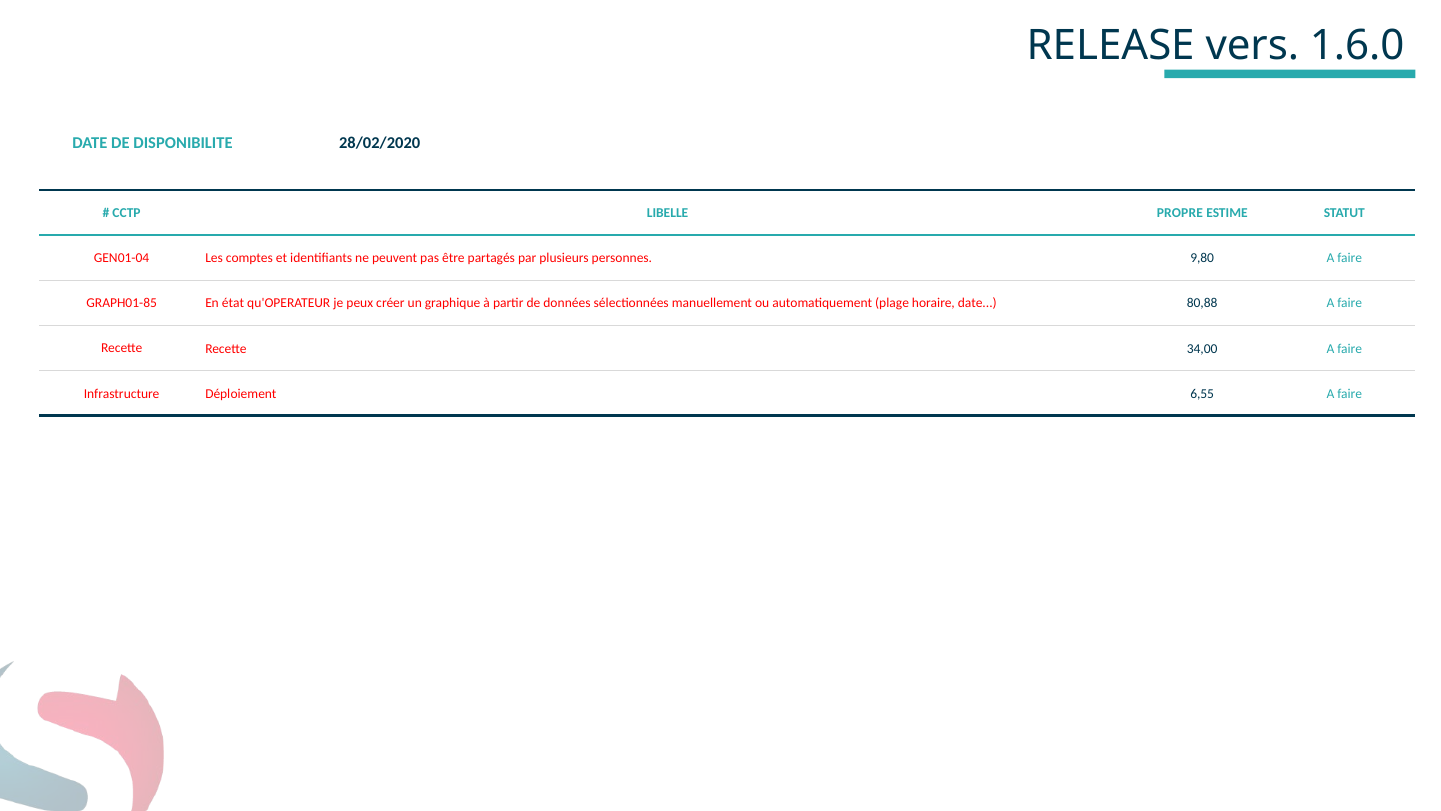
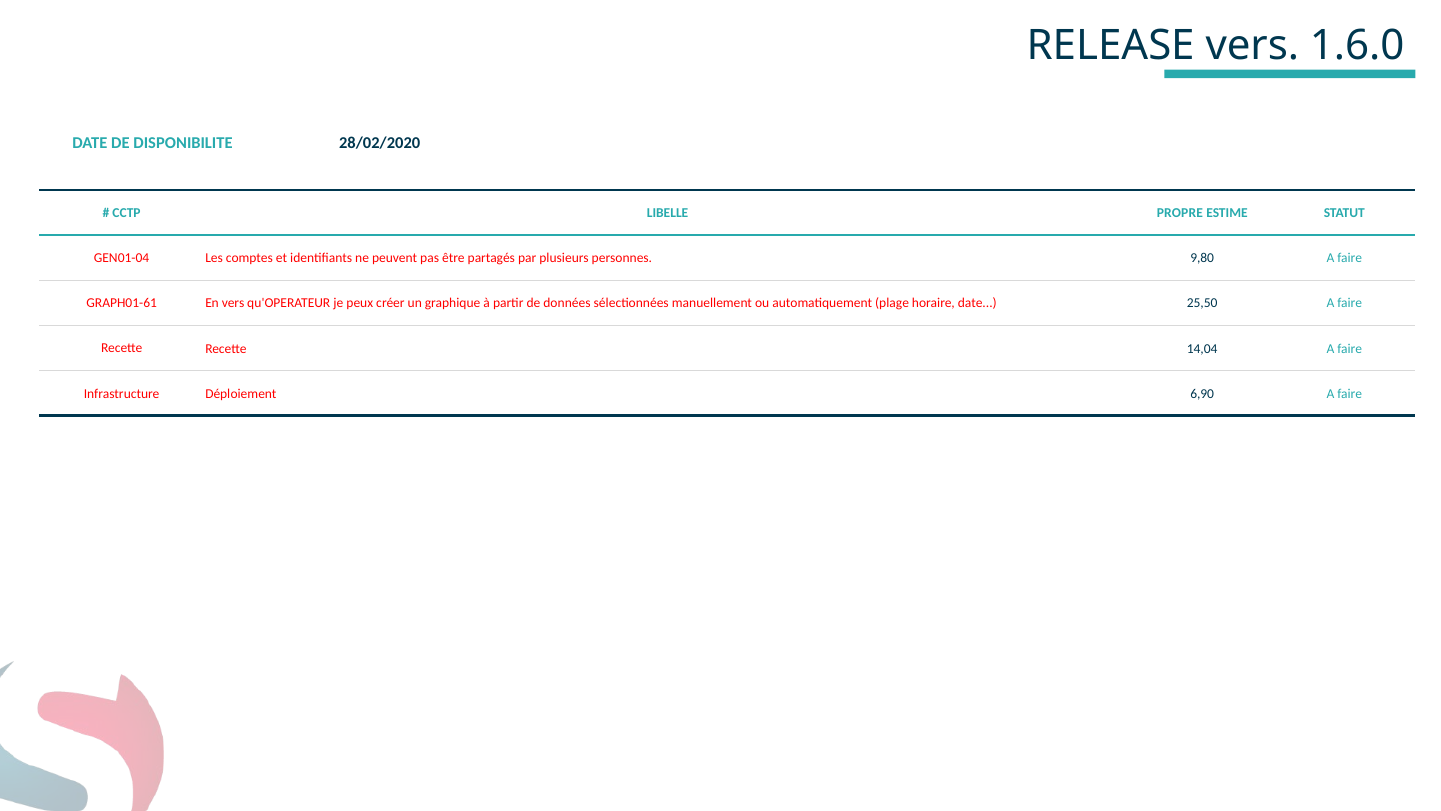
GRAPH01-85: GRAPH01-85 -> GRAPH01-61 (122, 303)
En état: état -> vers (233, 303)
80,88: 80,88 -> 25,50 (1202, 303)
34,00: 34,00 -> 14,04 (1202, 348)
6,55: 6,55 -> 6,90 (1202, 394)
